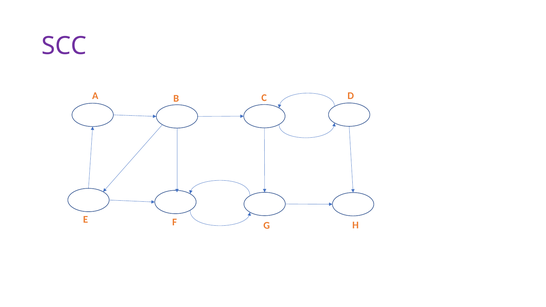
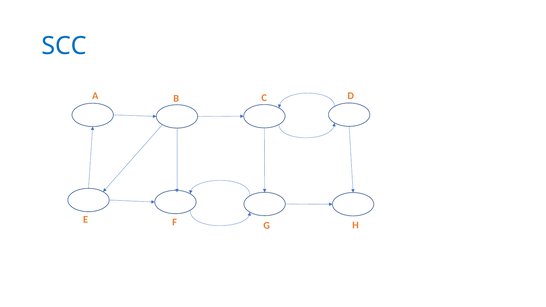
SCC colour: purple -> blue (64, 46)
